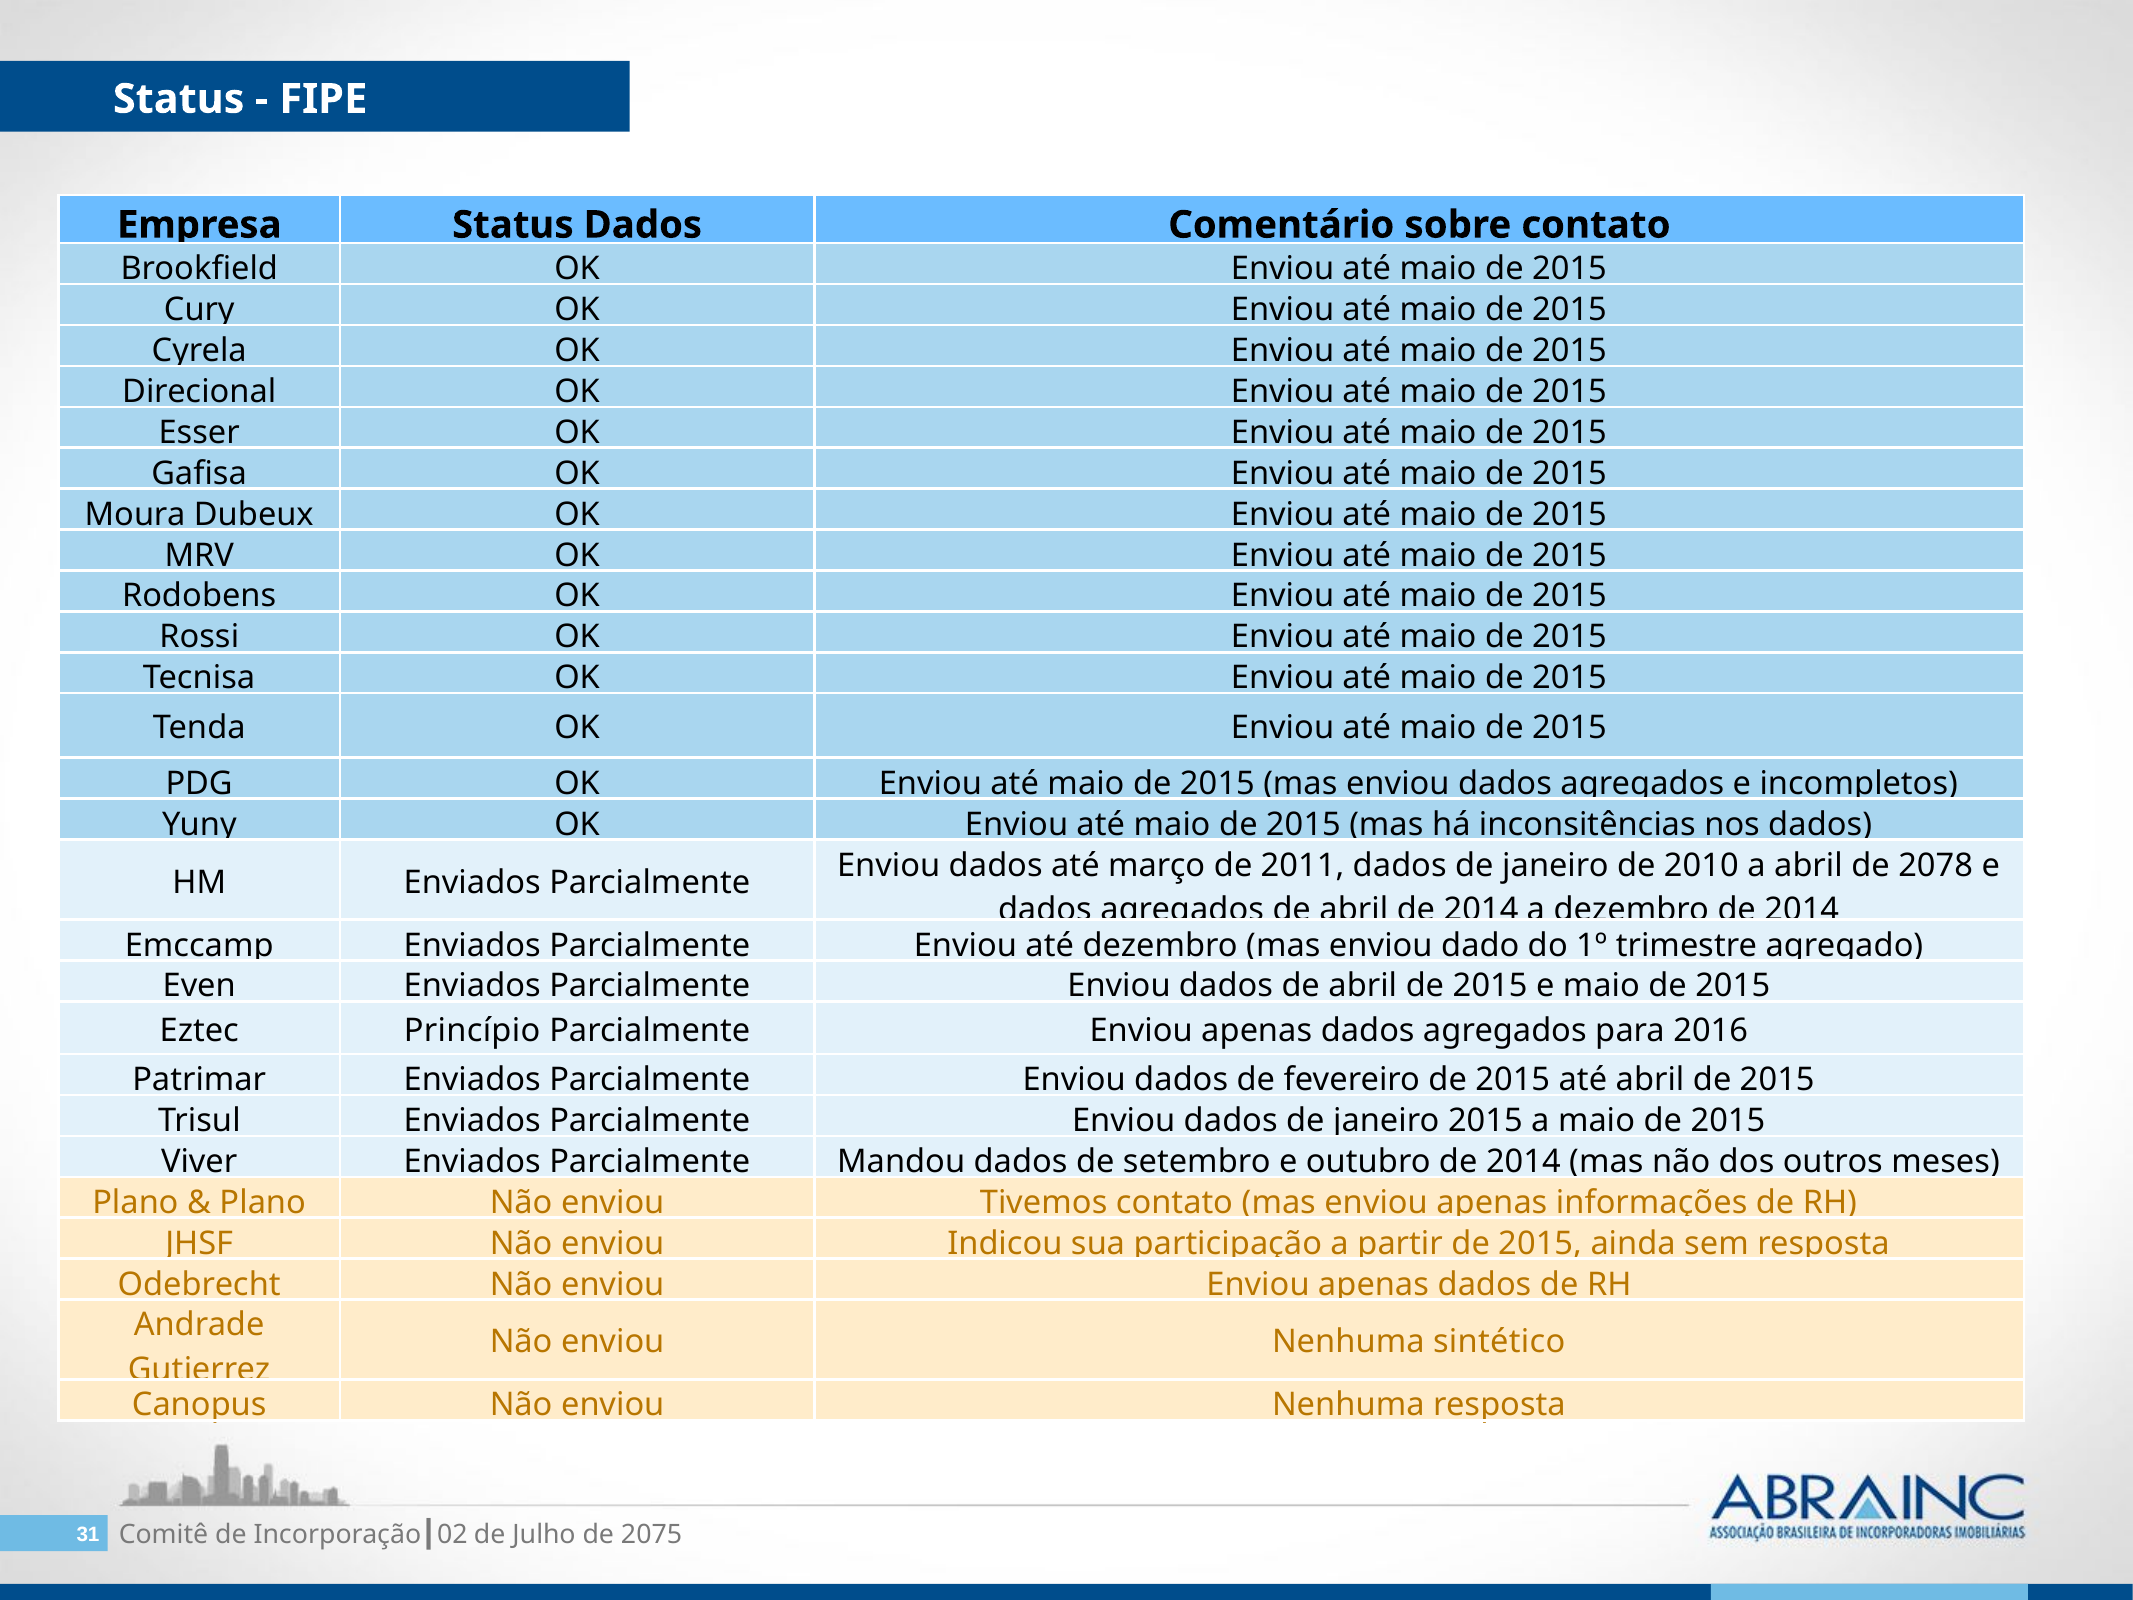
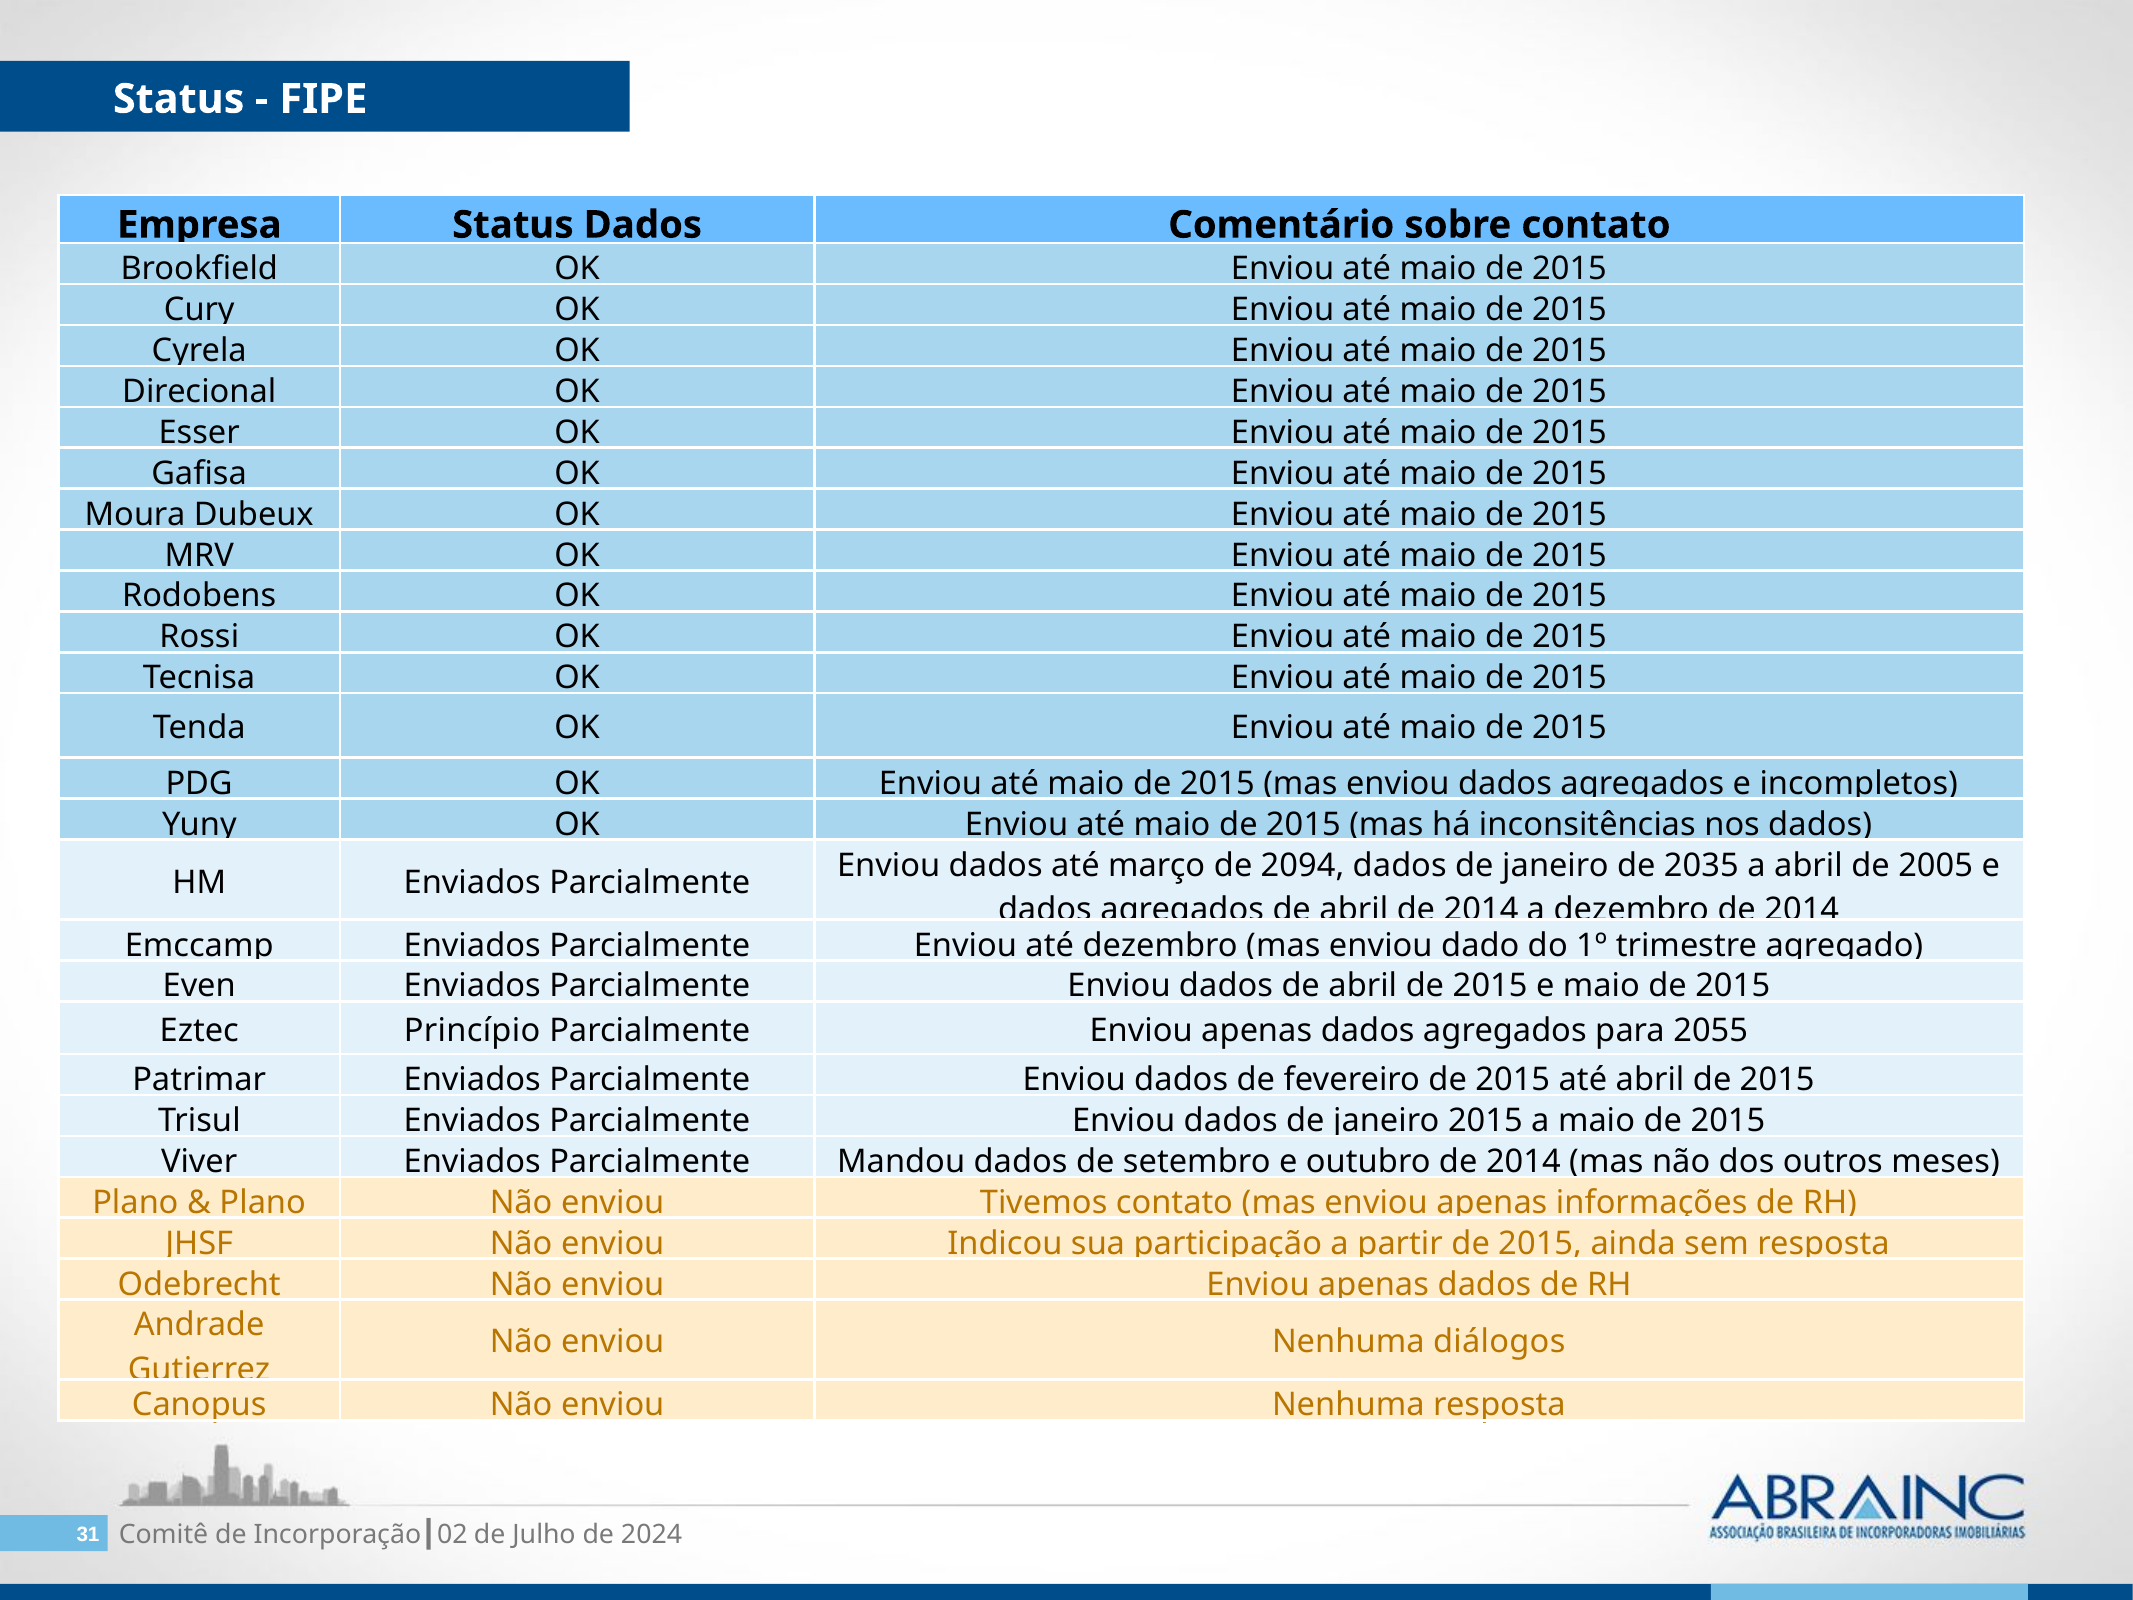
2011: 2011 -> 2094 (1302, 865)
2010: 2010 -> 2035 (1701, 865)
2078: 2078 -> 2005 (1936, 865)
2016: 2016 -> 2055 (1711, 1030)
sintético: sintético -> diálogos (1499, 1342)
2075: 2075 -> 2024 (652, 1535)
